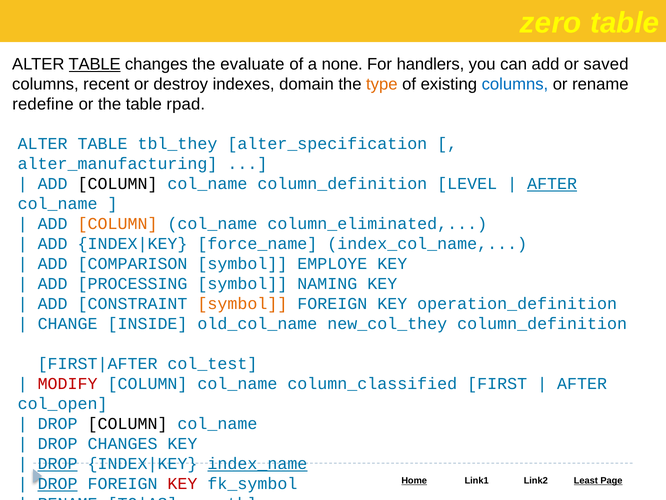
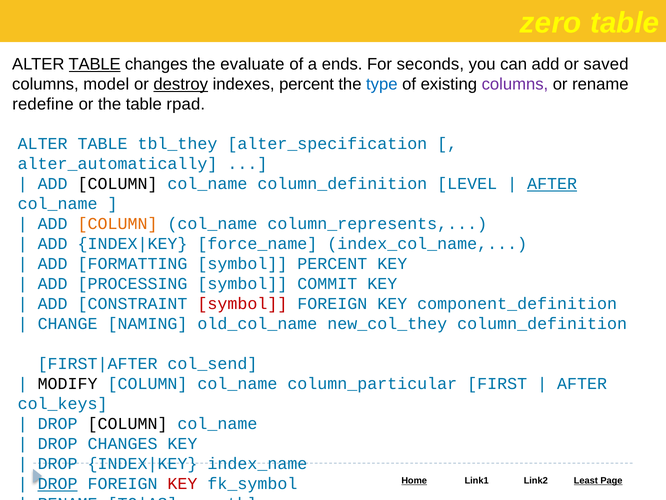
none: none -> ends (342, 64)
handlers: handlers -> seconds (430, 64)
recent: recent -> model (106, 84)
destroy underline: none -> present (181, 84)
indexes domain: domain -> percent (307, 84)
type colour: orange -> blue (382, 84)
columns colour: blue -> purple (515, 84)
alter_manufacturing: alter_manufacturing -> alter_automatically (118, 163)
column_eliminated: column_eliminated -> column_represents (377, 223)
COMPARISON: COMPARISON -> FORMATTING (133, 263)
symbol EMPLOYE: EMPLOYE -> PERCENT (332, 263)
NAMING: NAMING -> COMMIT (327, 283)
symbol colour: orange -> red (242, 303)
operation_definition: operation_definition -> component_definition (517, 303)
INSIDE: INSIDE -> NAMING (148, 323)
col_test: col_test -> col_send (212, 363)
MODIFY colour: red -> black (68, 383)
column_classified: column_classified -> column_particular (372, 383)
col_open: col_open -> col_keys (63, 403)
DROP underline: present -> none (58, 463)
index_name underline: present -> none (257, 463)
